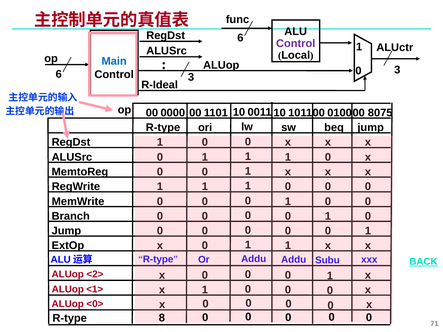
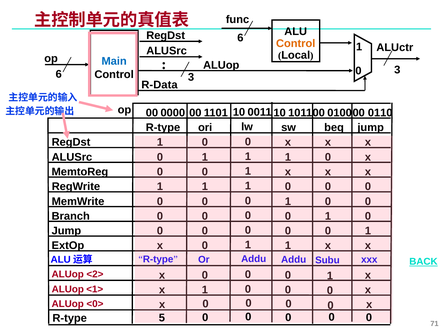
Control colour: purple -> orange (296, 43)
R-Ideal: R-Ideal -> R-Data (160, 85)
8075: 8075 -> 0110 (380, 113)
8: 8 -> 5 (162, 318)
